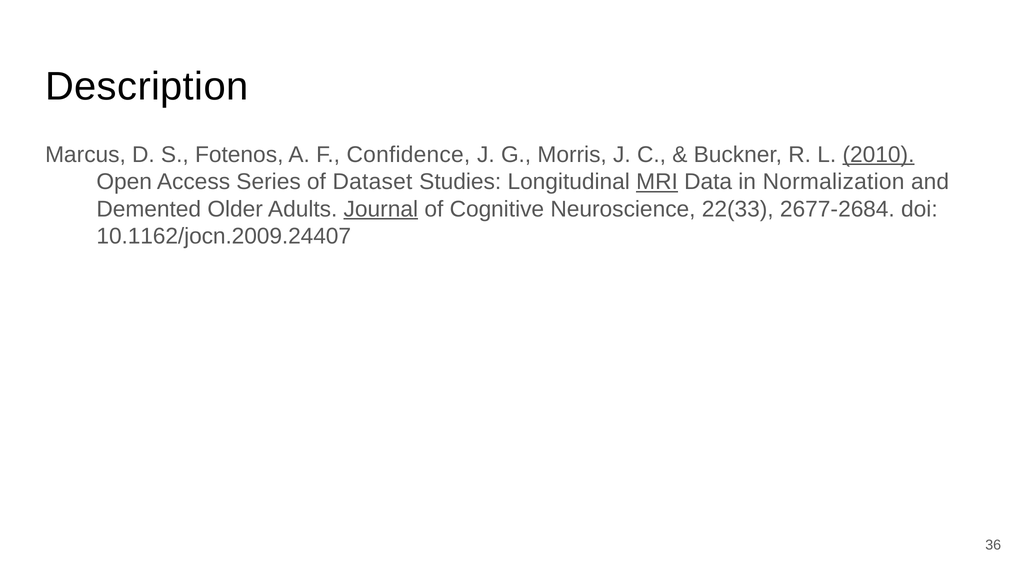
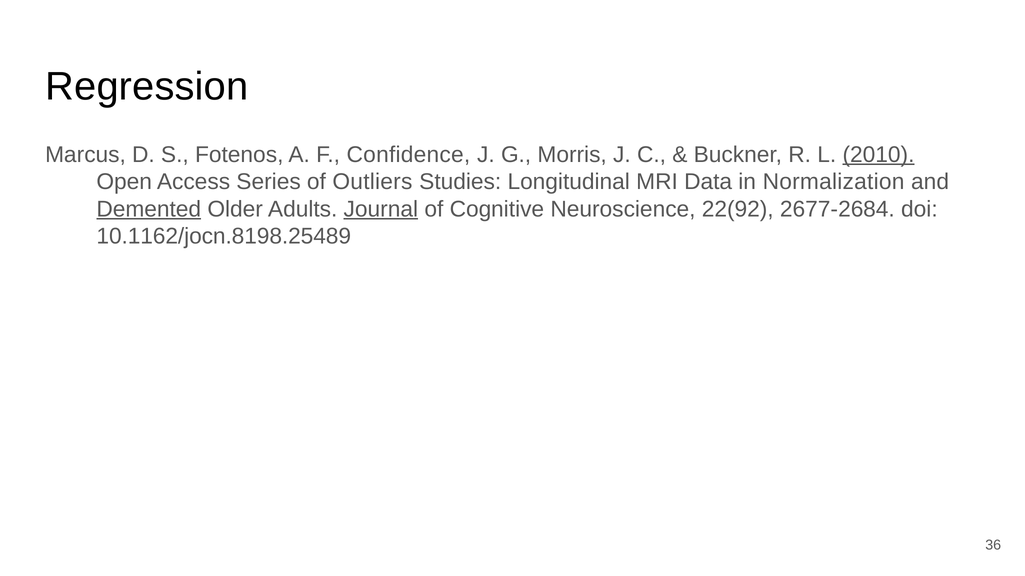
Description: Description -> Regression (147, 87)
Dataset: Dataset -> Outliers (372, 182)
MRI underline: present -> none (657, 182)
Demented underline: none -> present (149, 209)
22(33: 22(33 -> 22(92 (738, 209)
10.1162/jocn.2009.24407: 10.1162/jocn.2009.24407 -> 10.1162/jocn.8198.25489 (224, 237)
